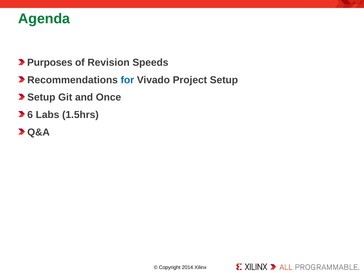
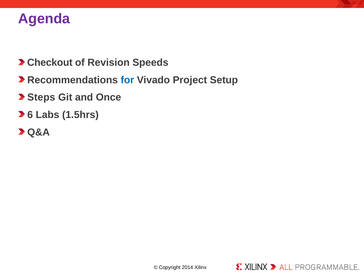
Agenda colour: green -> purple (44, 19)
Purposes: Purposes -> Checkout (50, 63)
Setup: Setup -> Steps (41, 97)
